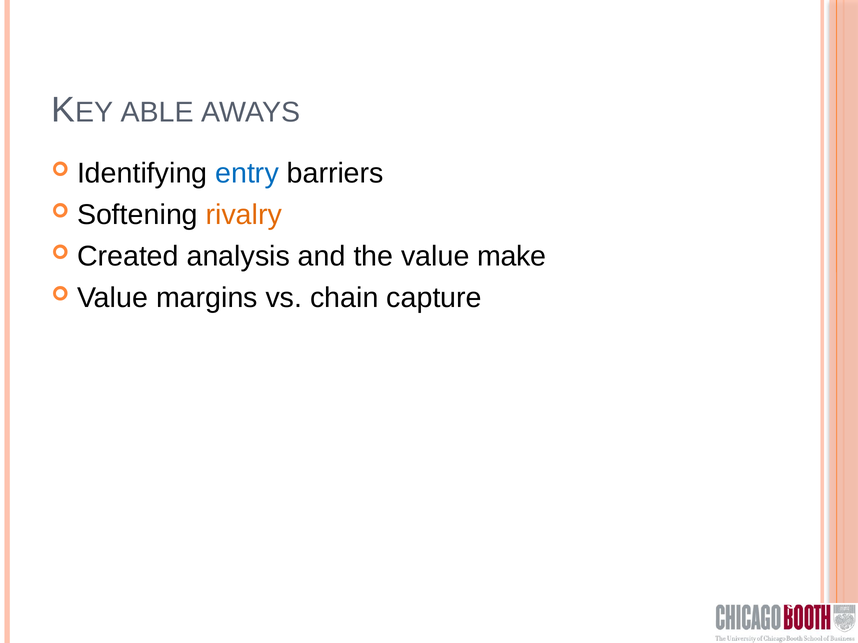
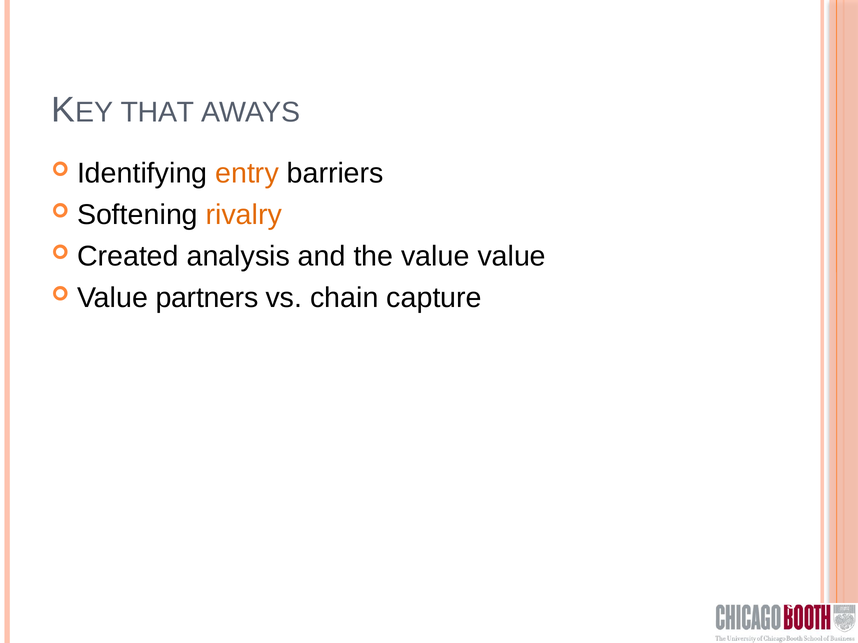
ABLE: ABLE -> THAT (157, 112)
entry colour: blue -> orange (247, 174)
value make: make -> value (512, 257)
margins: margins -> partners (207, 298)
